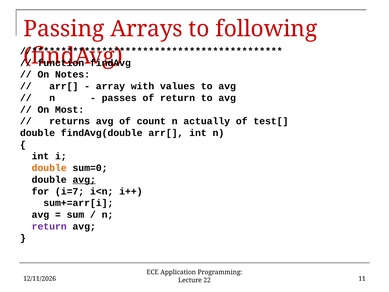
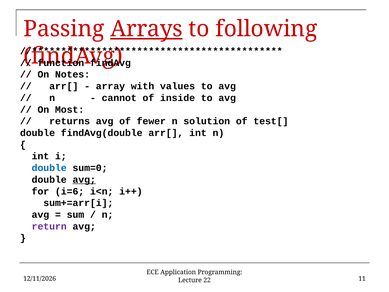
Arrays underline: none -> present (146, 29)
passes: passes -> cannot (119, 98)
of return: return -> inside (178, 98)
count: count -> fewer (151, 121)
actually: actually -> solution (207, 121)
double colour: orange -> blue (49, 168)
i=7: i=7 -> i=6 (70, 191)
